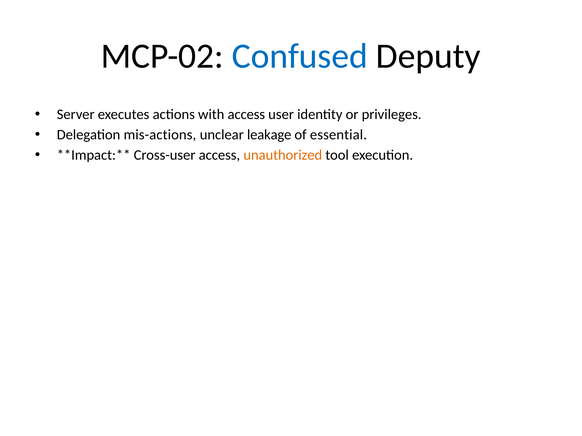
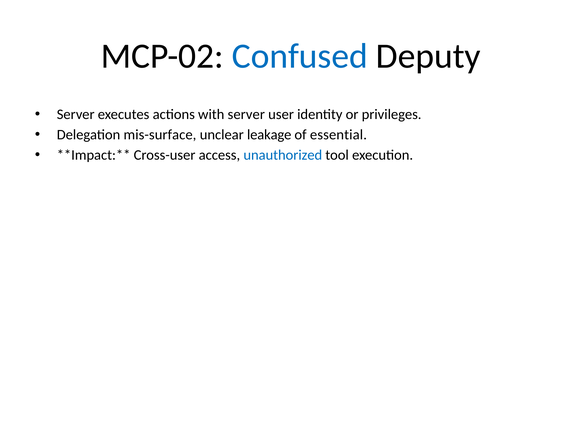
with access: access -> server (246, 115)
mis-actions: mis-actions -> mis-surface (160, 135)
unauthorized colour: orange -> blue (283, 155)
